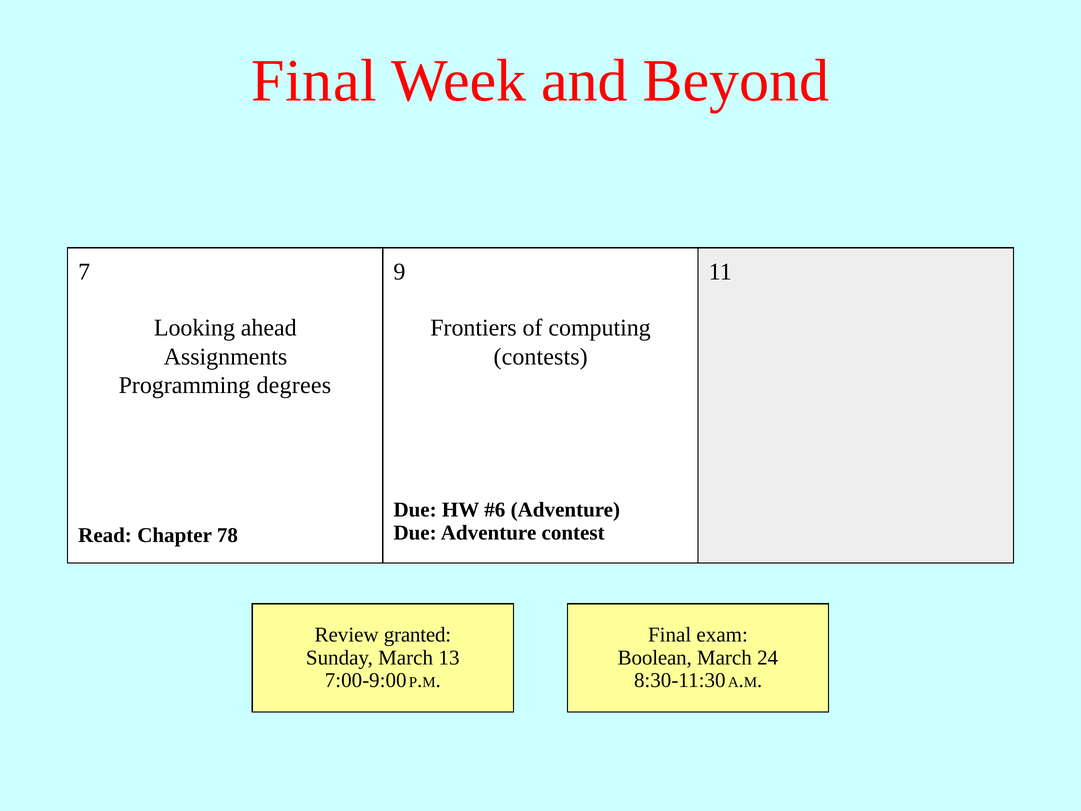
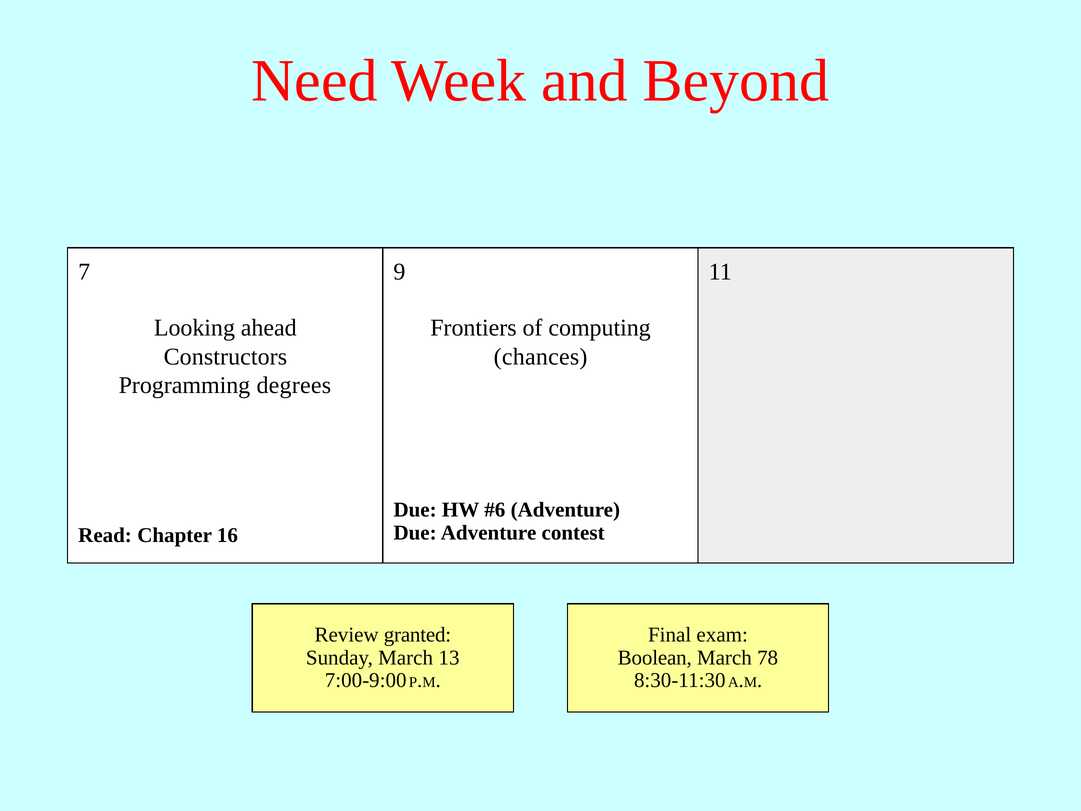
Final: Final -> Need (314, 81)
Assignments: Assignments -> Constructors (225, 357)
contests: contests -> chances (541, 356)
78: 78 -> 16 (227, 535)
24: 24 -> 78 (768, 657)
